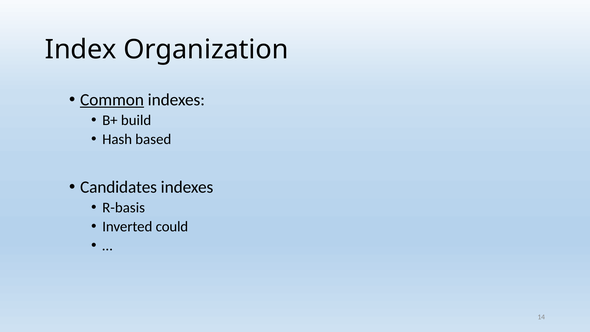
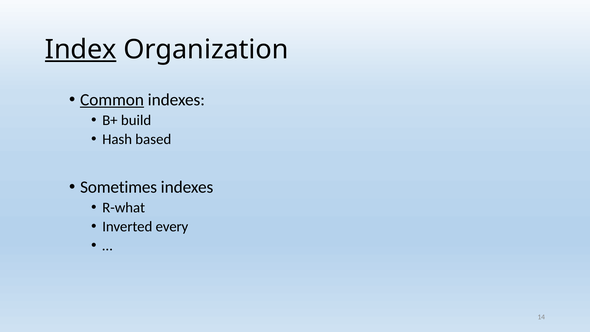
Index underline: none -> present (81, 50)
Candidates: Candidates -> Sometimes (119, 187)
R-basis: R-basis -> R-what (124, 208)
could: could -> every (172, 227)
